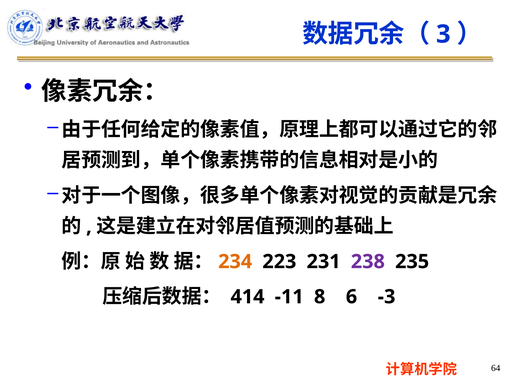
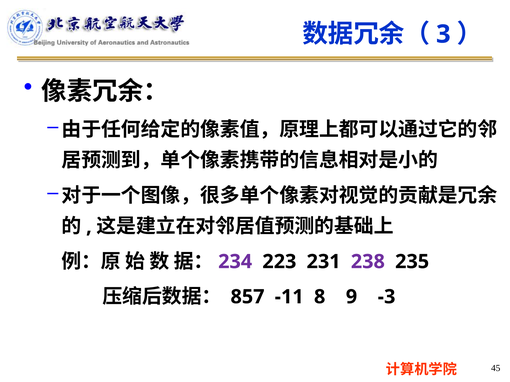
234 colour: orange -> purple (235, 262)
414: 414 -> 857 (247, 297)
6: 6 -> 9 (351, 297)
64: 64 -> 45 (496, 369)
